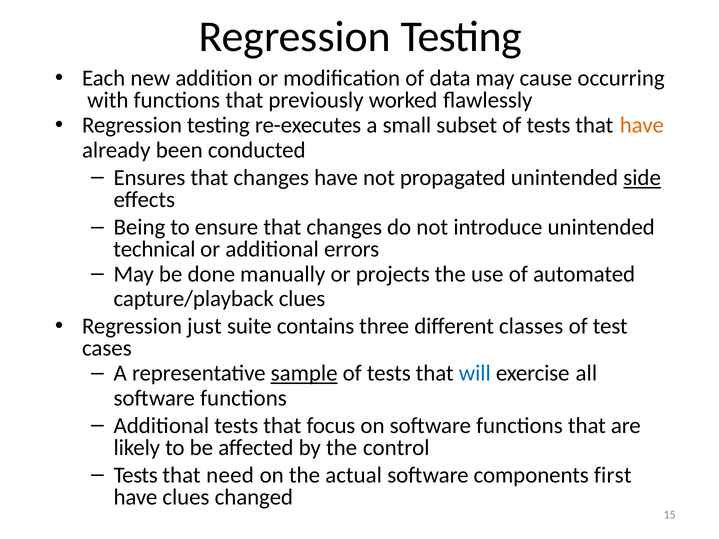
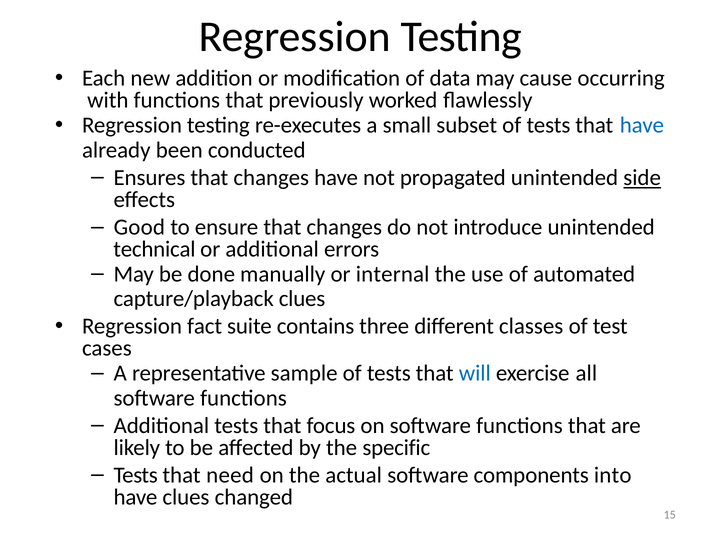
have colour: orange -> blue (642, 125)
Being: Being -> Good (139, 228)
projects: projects -> internal (393, 274)
just: just -> fact (205, 326)
sample underline: present -> none (304, 373)
control: control -> specific (396, 448)
first: first -> into (613, 475)
